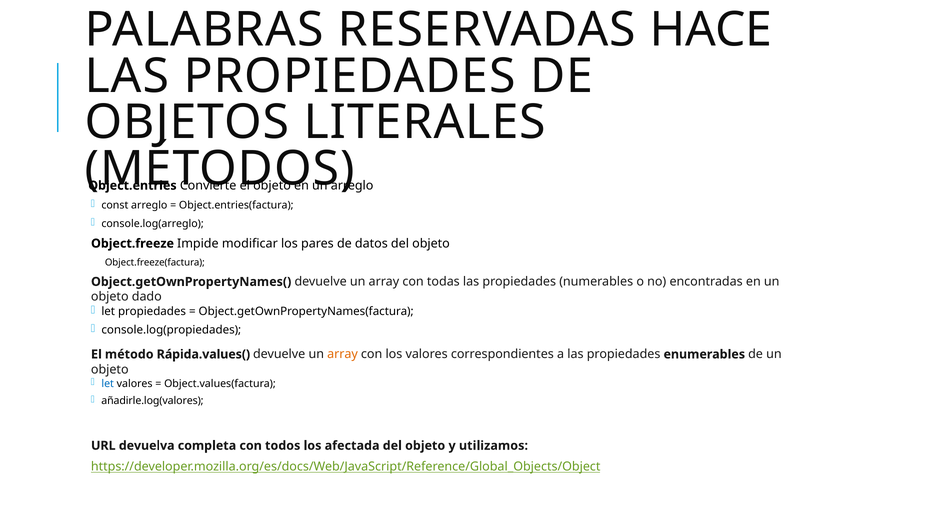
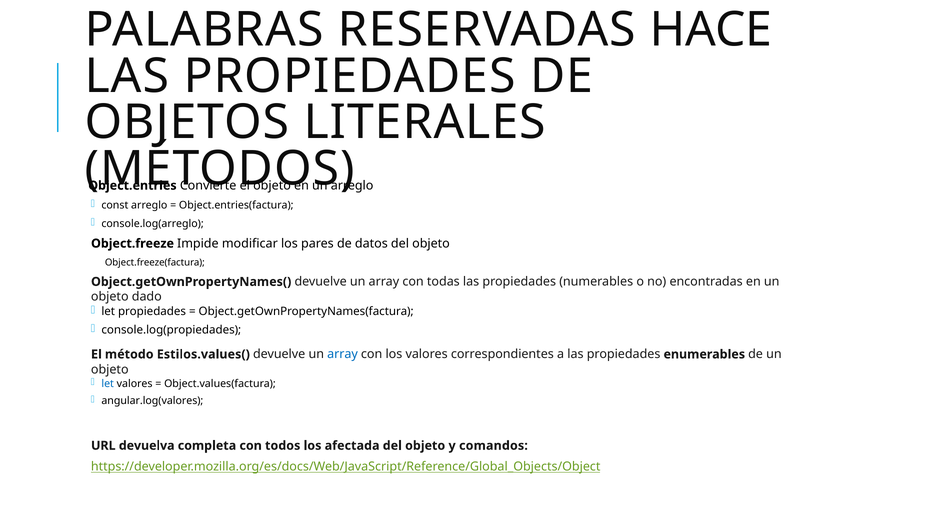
Rápida.values(: Rápida.values( -> Estilos.values( (203, 354)
array colour: orange -> blue (342, 354)
añadirle.log(valores: añadirle.log(valores -> angular.log(valores (152, 401)
utilizamos: utilizamos -> comandos (493, 446)
